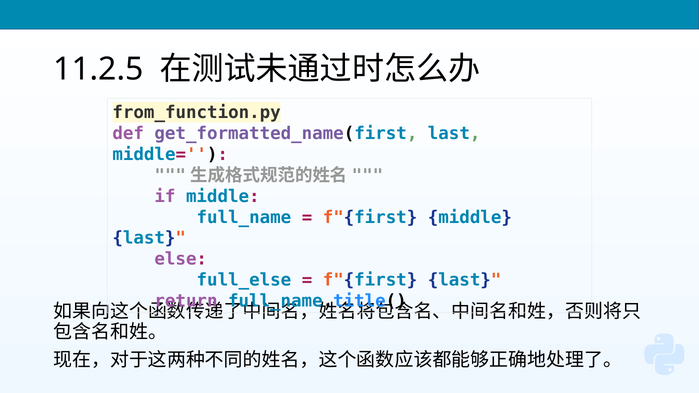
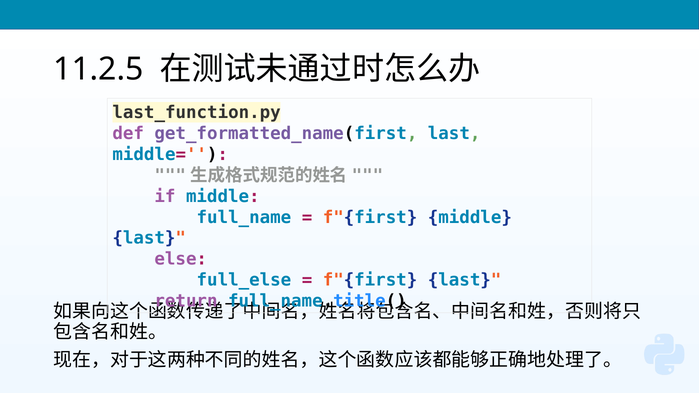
from_function.py: from_function.py -> last_function.py (197, 113)
